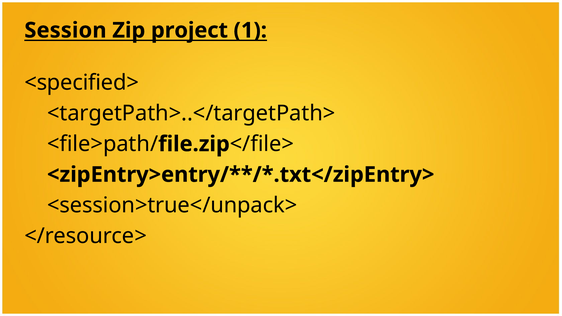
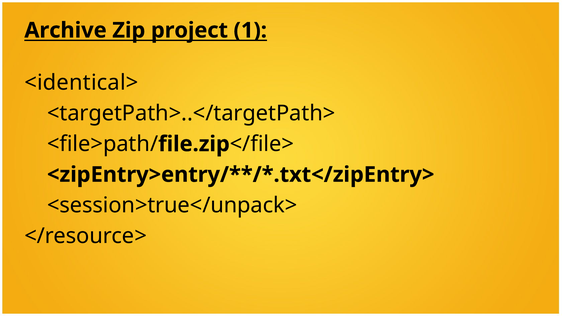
Session: Session -> Archive (66, 30)
<specified>: <specified> -> <identical> (81, 83)
